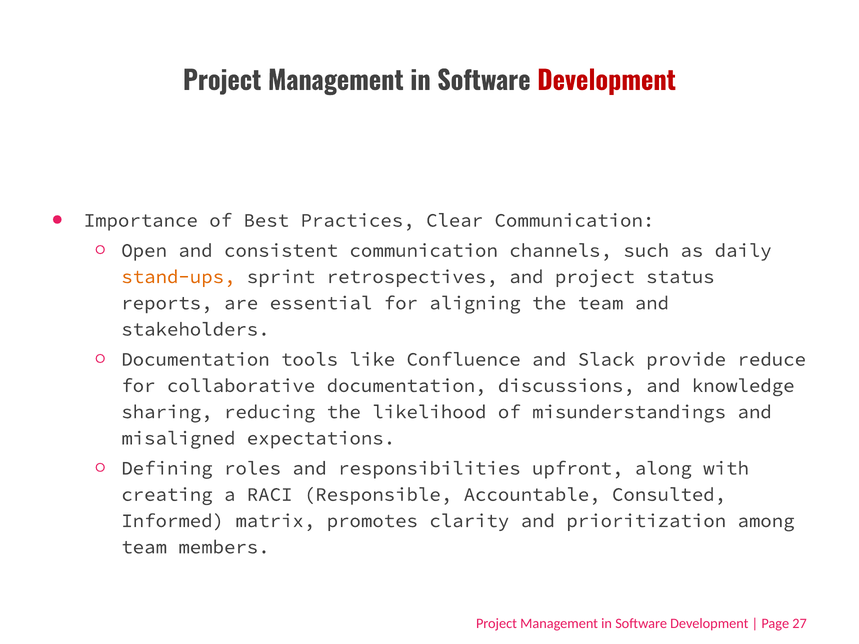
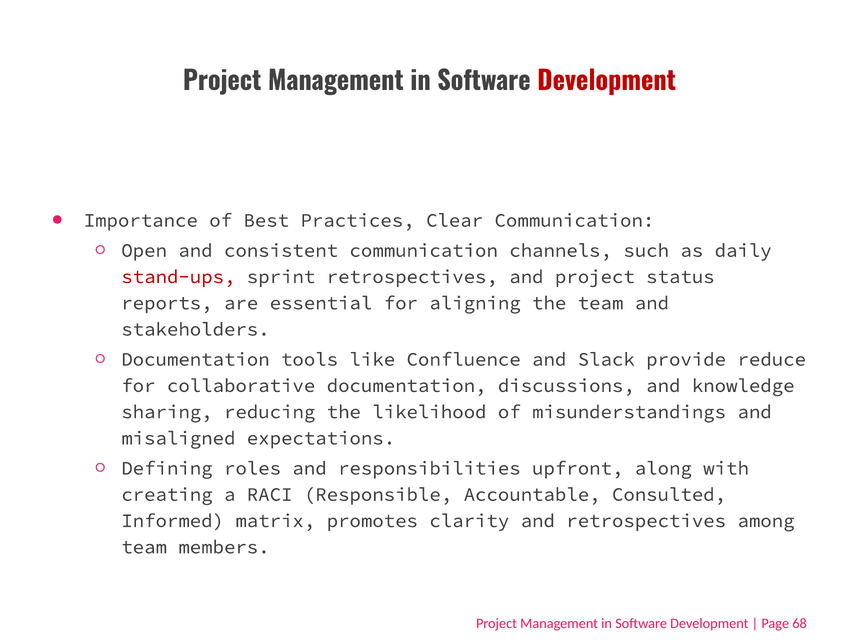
stand-ups colour: orange -> red (178, 277)
and prioritization: prioritization -> retrospectives (646, 521)
27: 27 -> 68 (800, 624)
